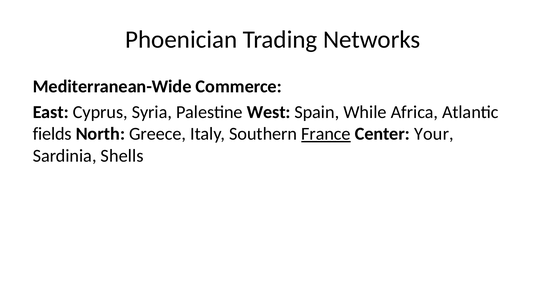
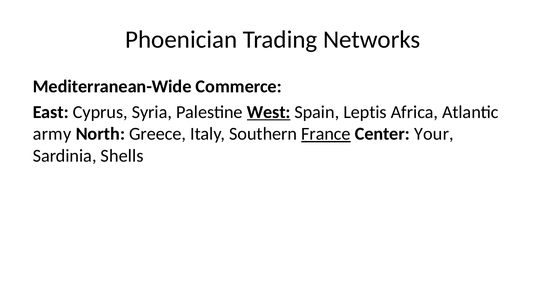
West underline: none -> present (269, 112)
While: While -> Leptis (365, 112)
fields: fields -> army (52, 134)
